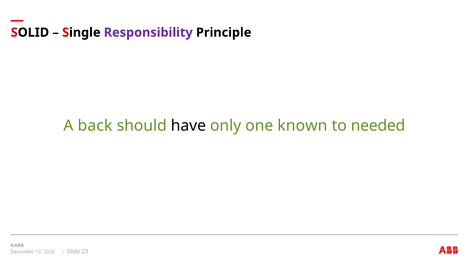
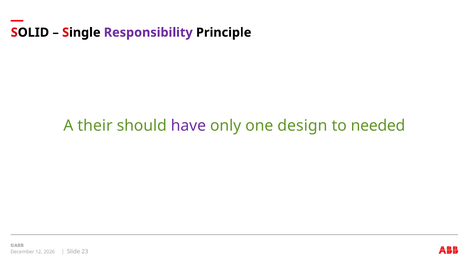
back: back -> their (95, 125)
have colour: black -> purple (188, 125)
known: known -> design (302, 125)
